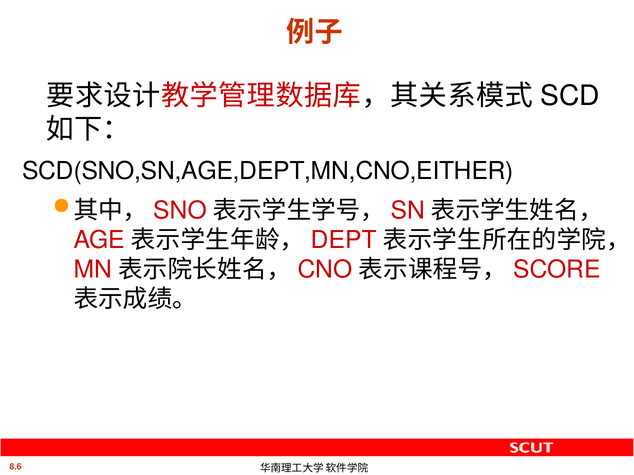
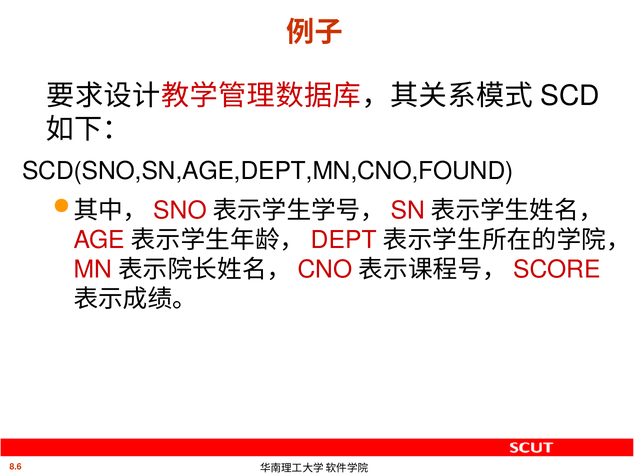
SCD(SNO,SN,AGE,DEPT,MN,CNO,EITHER: SCD(SNO,SN,AGE,DEPT,MN,CNO,EITHER -> SCD(SNO,SN,AGE,DEPT,MN,CNO,FOUND (268, 171)
